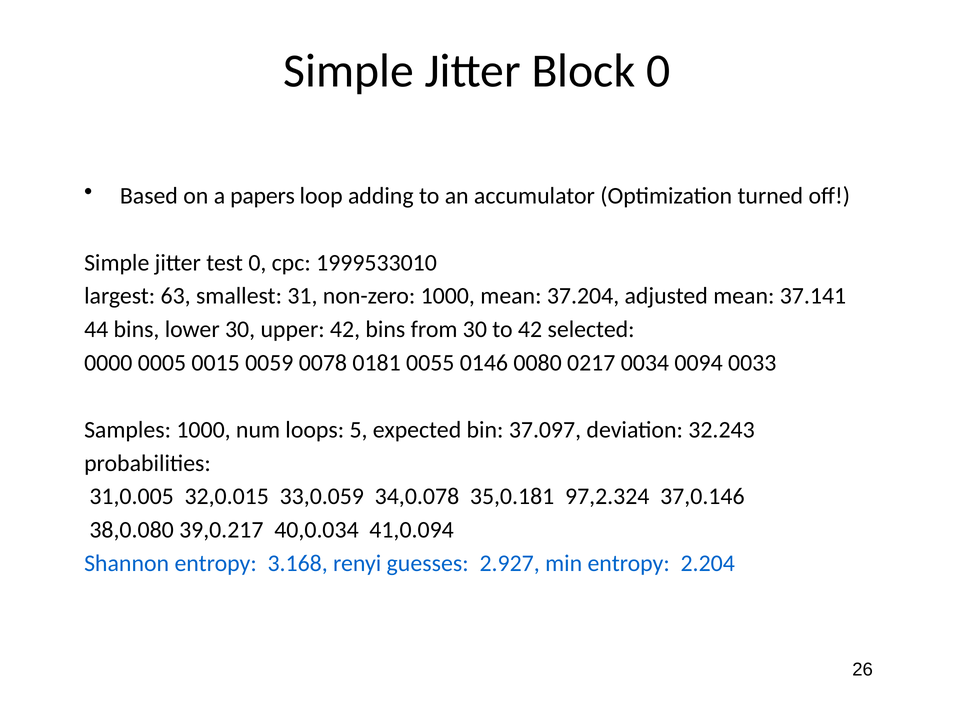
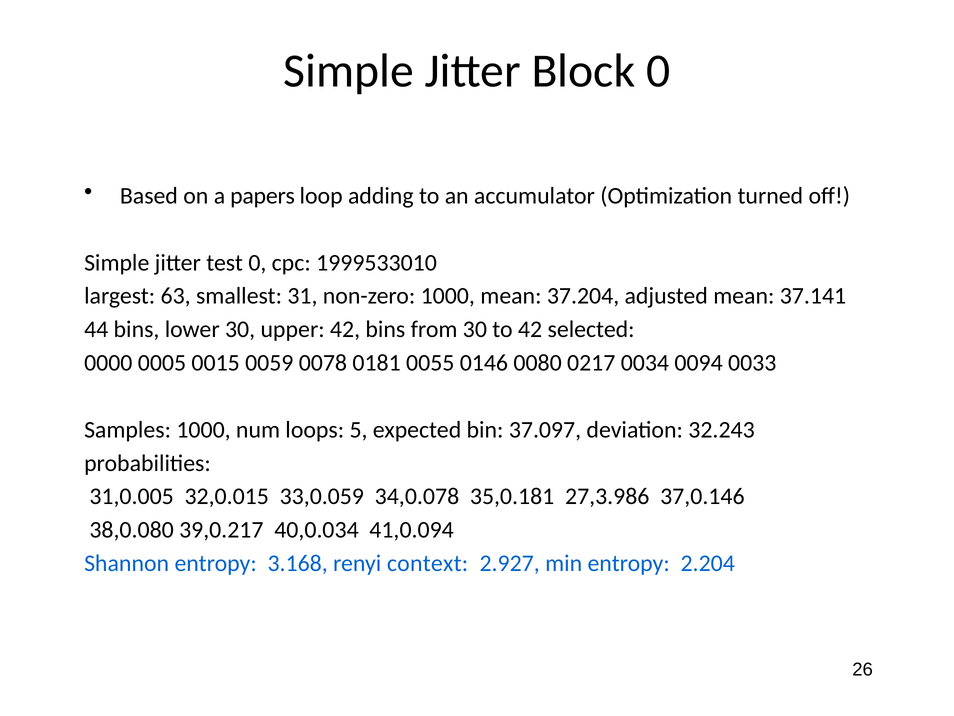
97,2.324: 97,2.324 -> 27,3.986 (607, 496)
guesses: guesses -> context (428, 563)
